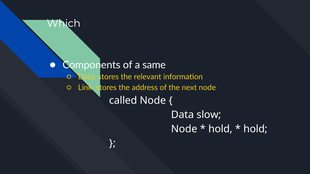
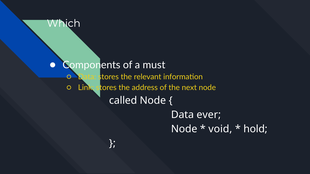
same: same -> must (154, 65)
slow: slow -> ever (209, 115)
hold: hold -> void (220, 129)
